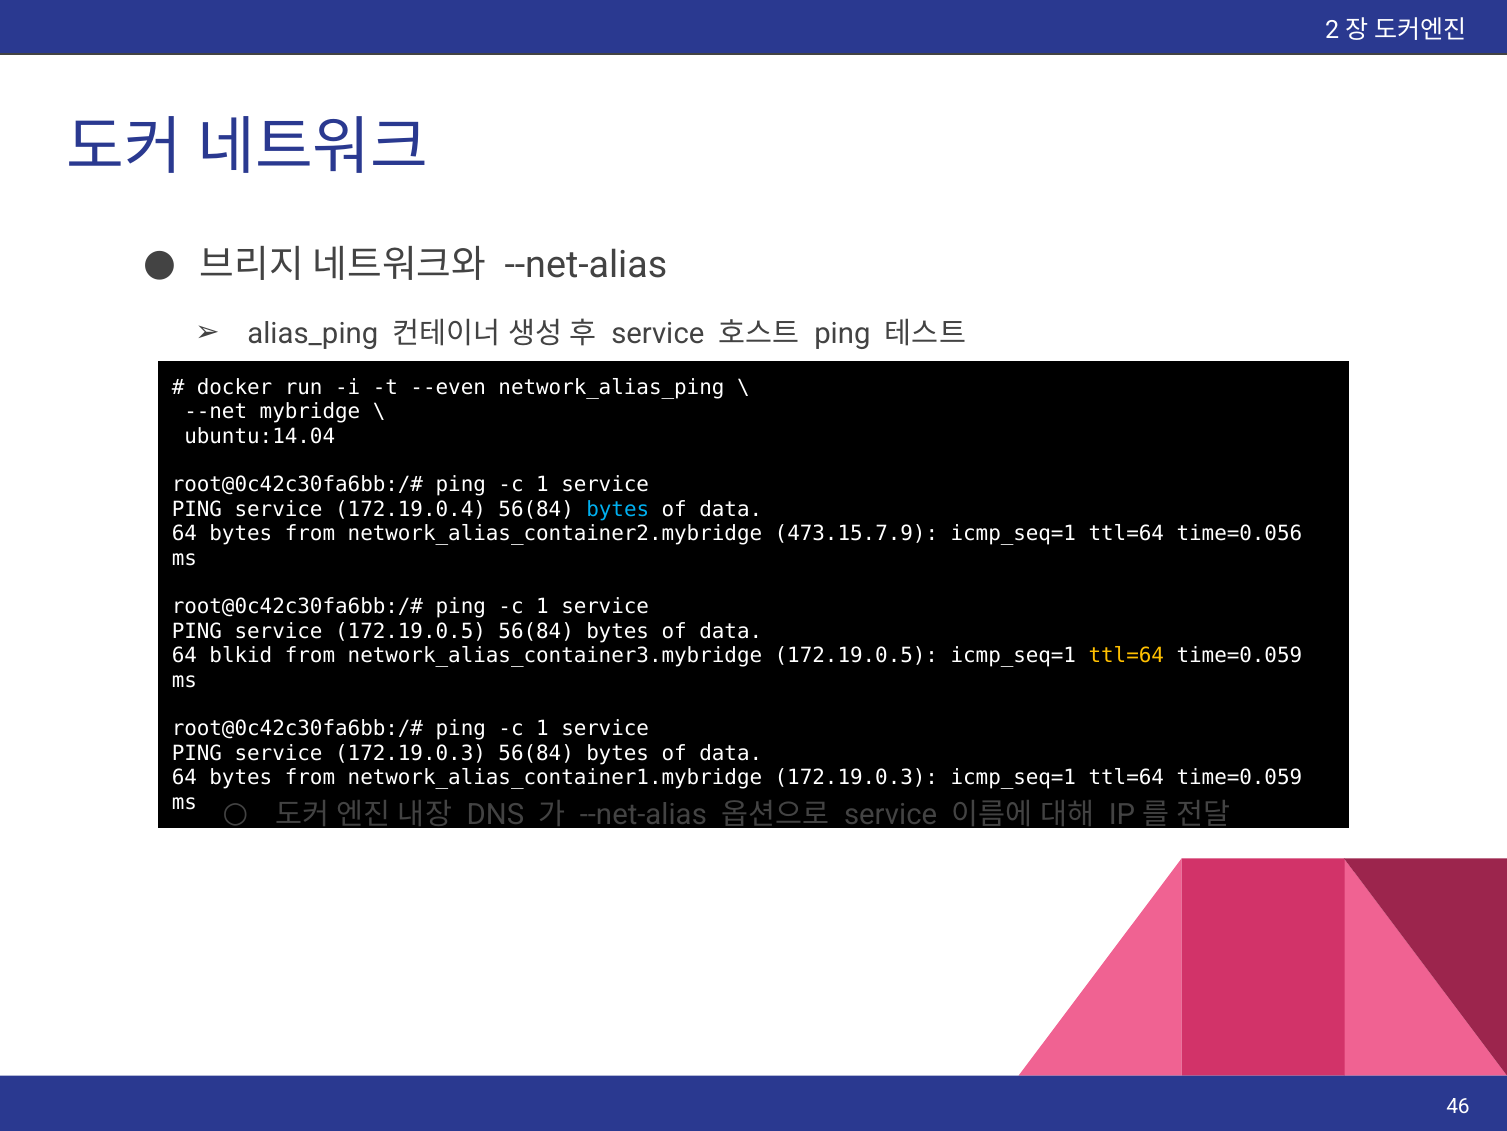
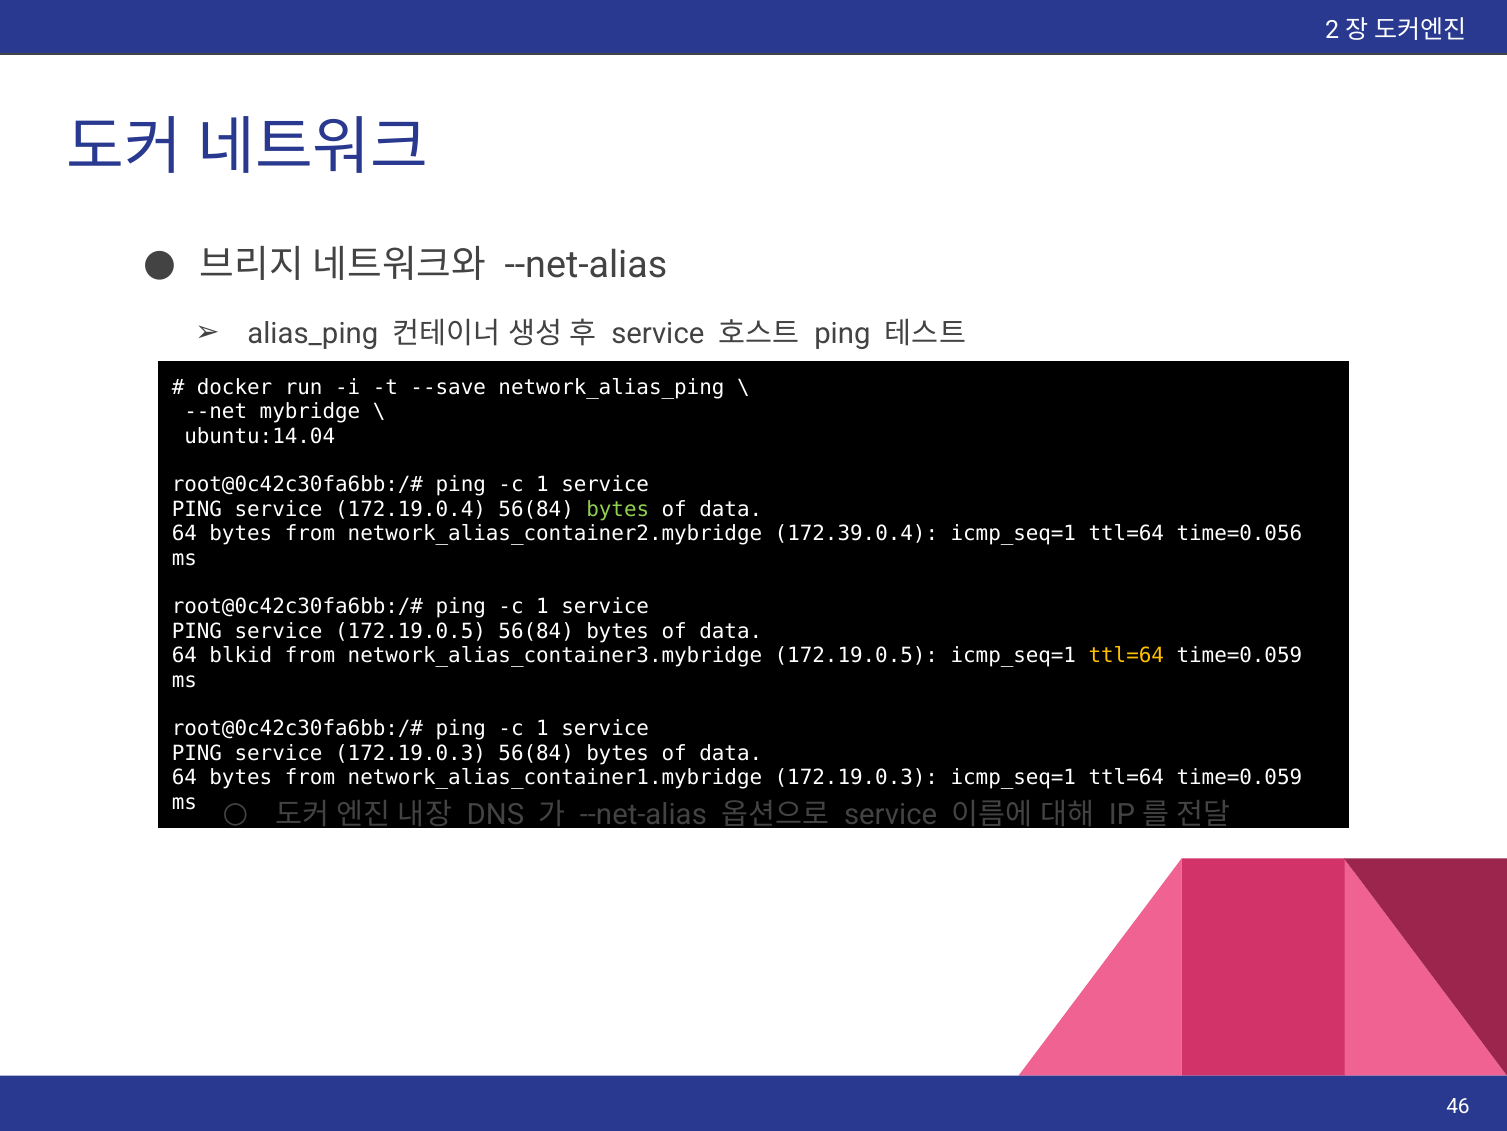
--even: --even -> --save (448, 387)
bytes colour: light blue -> light green (618, 509)
473.15.7.9: 473.15.7.9 -> 172.39.0.4 (856, 533)
